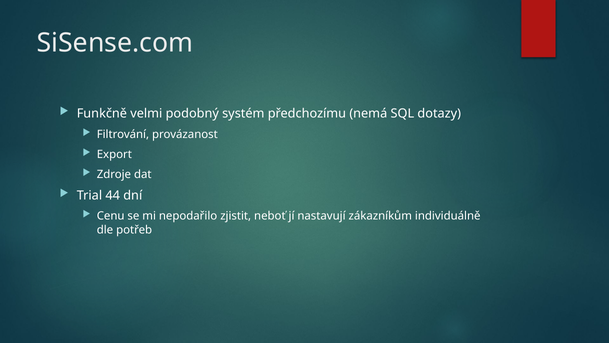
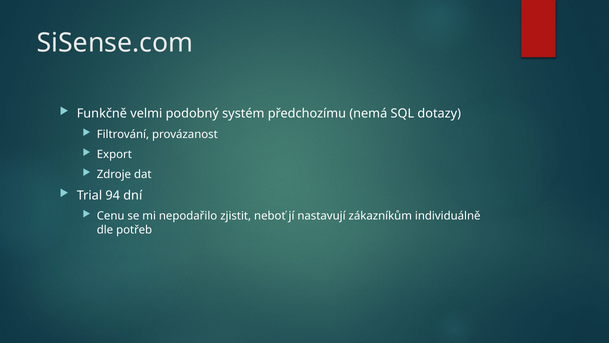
44: 44 -> 94 (113, 195)
